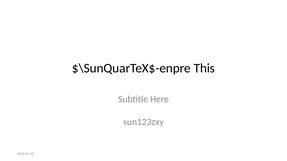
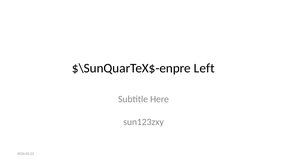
This: This -> Left (204, 68)
